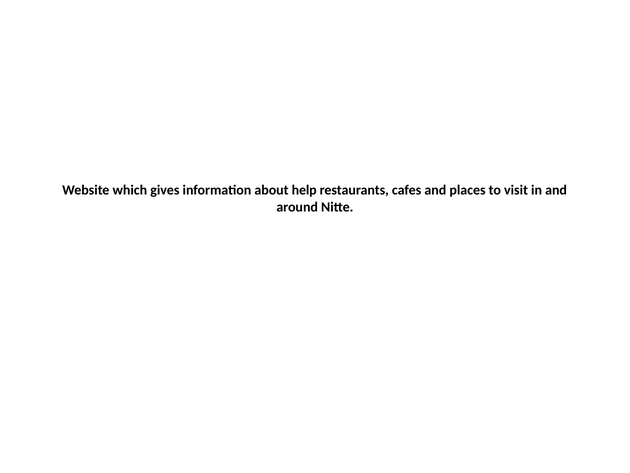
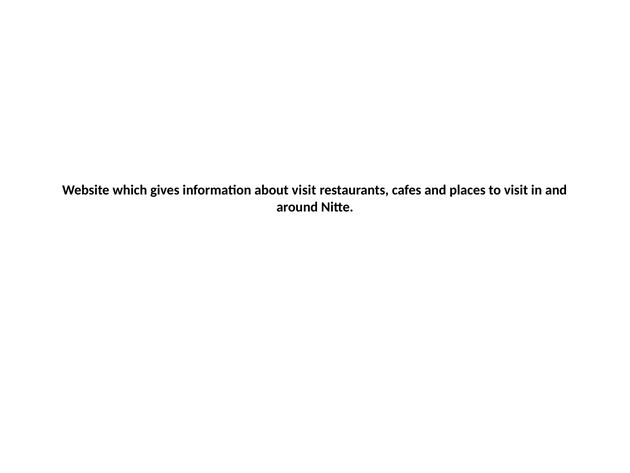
about help: help -> visit (304, 190)
